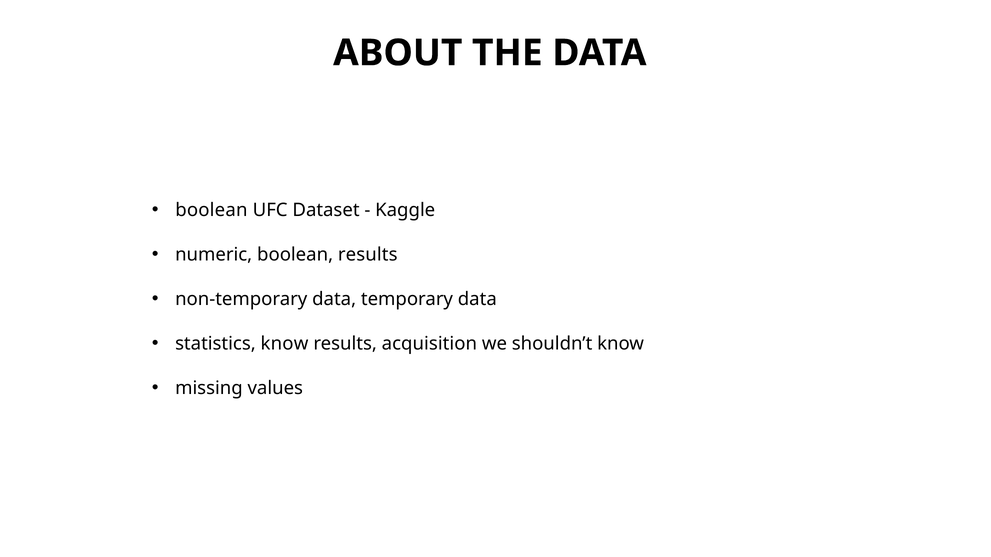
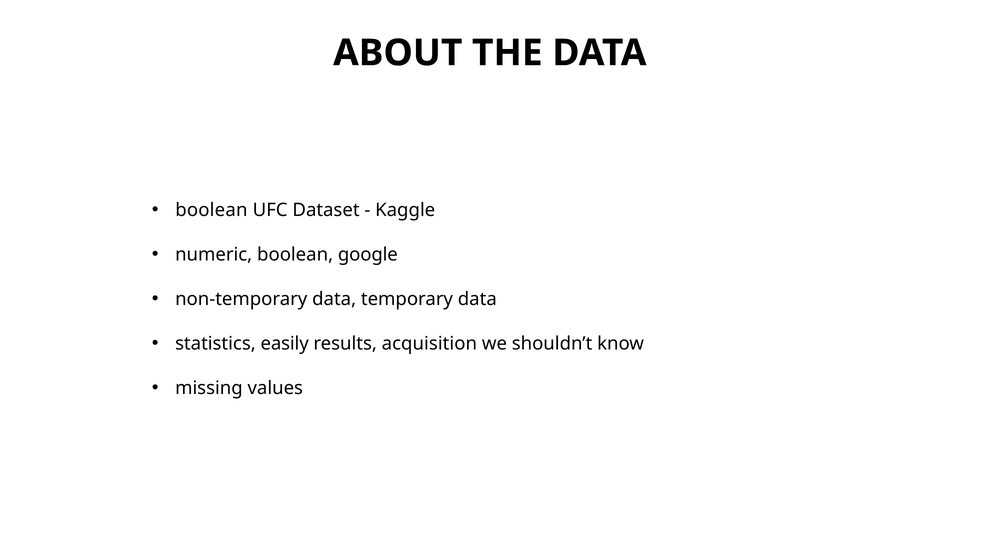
boolean results: results -> google (368, 255)
statistics know: know -> easily (285, 344)
